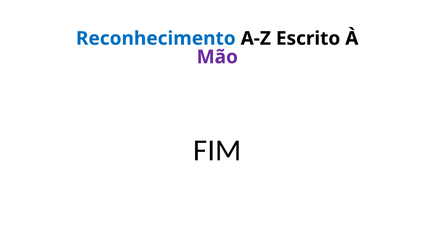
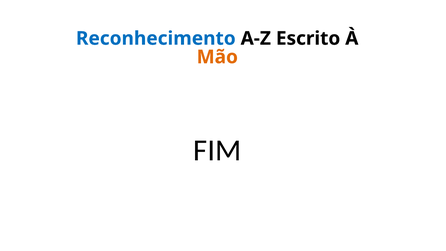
Mão colour: purple -> orange (217, 57)
